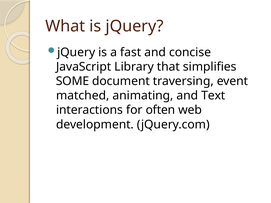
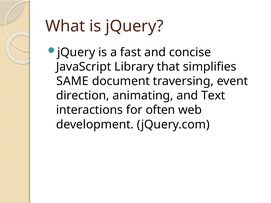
SOME: SOME -> SAME (72, 81)
matched: matched -> direction (83, 96)
